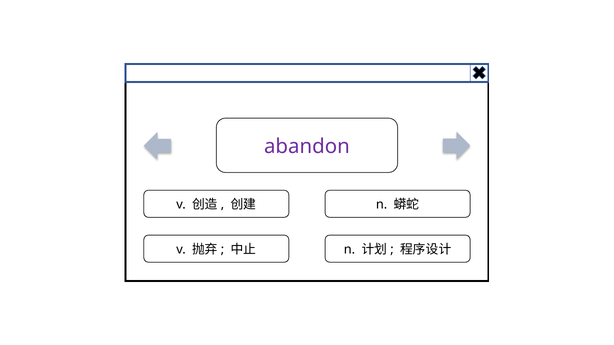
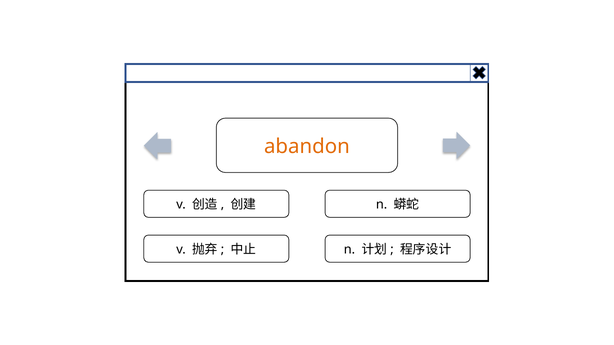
abandon colour: purple -> orange (307, 147)
